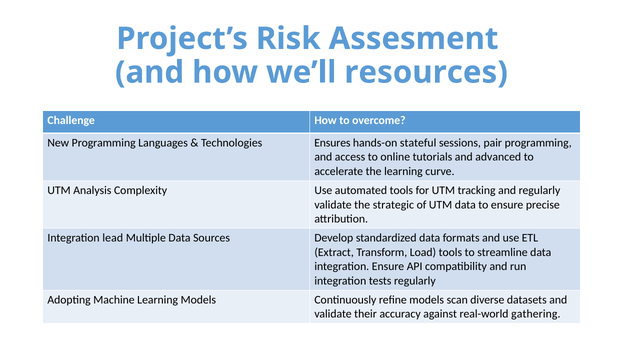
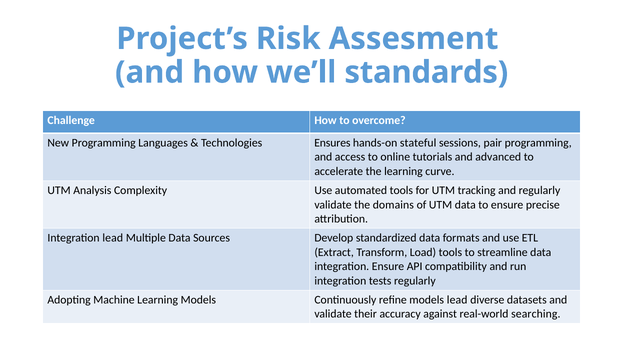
resources: resources -> standards (426, 72)
strategic: strategic -> domains (393, 204)
models scan: scan -> lead (457, 299)
gathering: gathering -> searching (536, 314)
